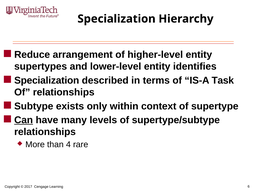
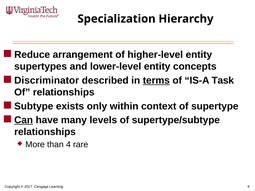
identifies: identifies -> concepts (195, 67)
Specialization: Specialization -> Discriminator (47, 80)
terms underline: none -> present (156, 80)
